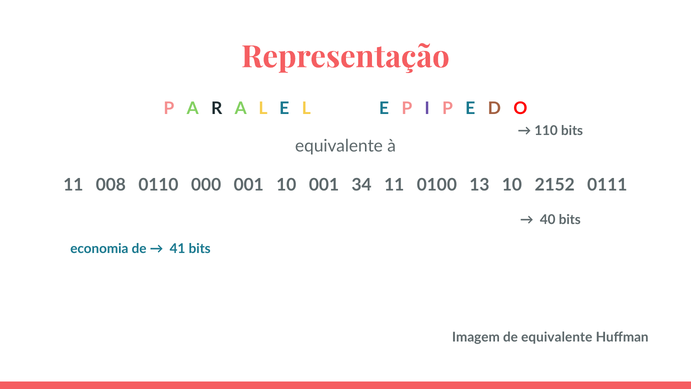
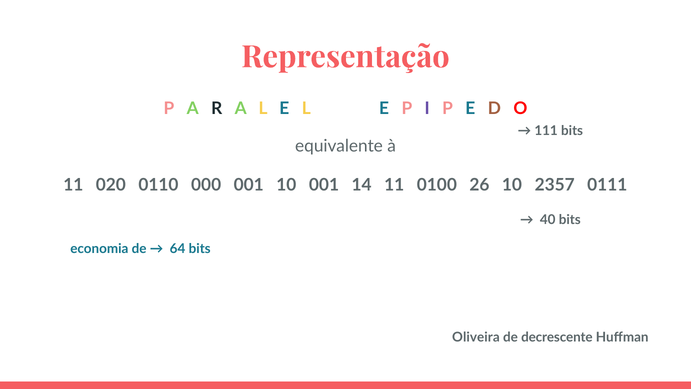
110: 110 -> 111 (546, 131)
008: 008 -> 020 (111, 185)
34: 34 -> 14 (362, 185)
13: 13 -> 26 (479, 185)
2152: 2152 -> 2357 (555, 185)
41: 41 -> 64 (178, 249)
Imagem: Imagem -> Oliveira (476, 337)
de equivalente: equivalente -> decrescente (557, 337)
